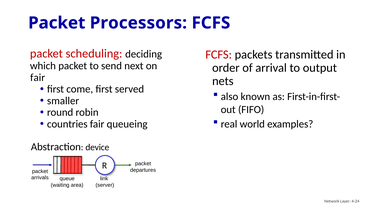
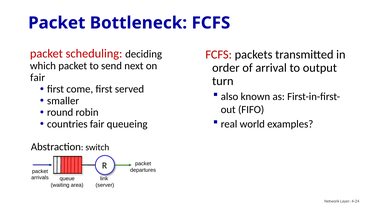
Processors: Processors -> Bottleneck (138, 23)
nets: nets -> turn (223, 81)
device: device -> switch (97, 147)
